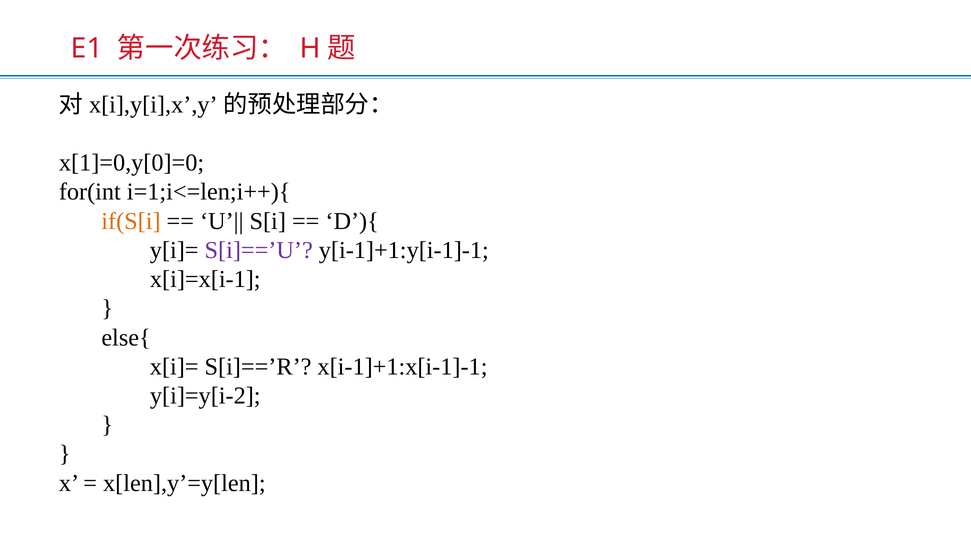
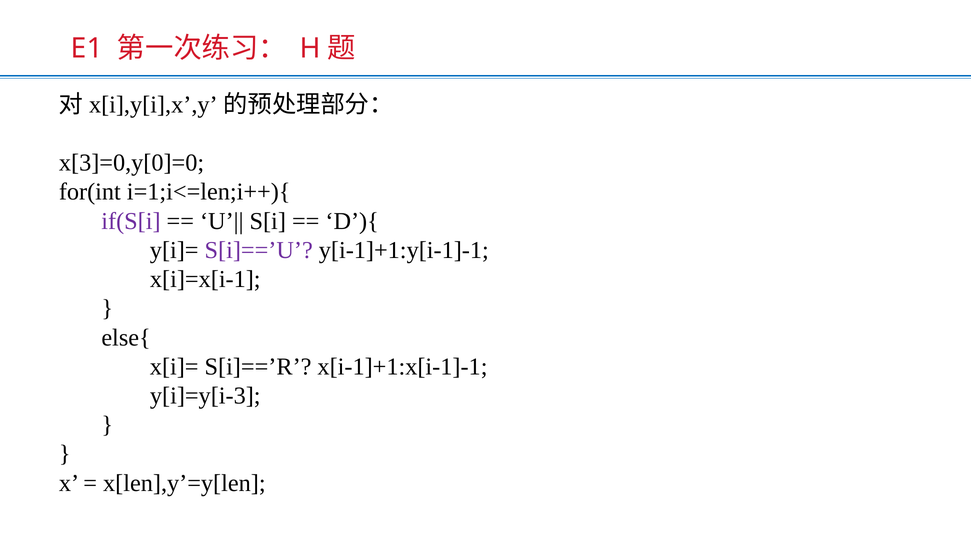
x[1]=0,y[0]=0: x[1]=0,y[0]=0 -> x[3]=0,y[0]=0 (132, 163)
if(S[i colour: orange -> purple (131, 221)
y[i]=y[i-2: y[i]=y[i-2 -> y[i]=y[i-3 (205, 396)
